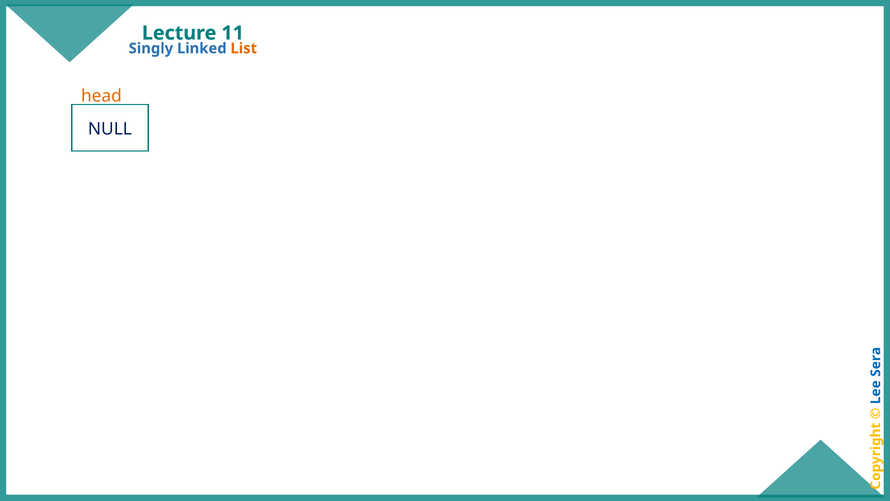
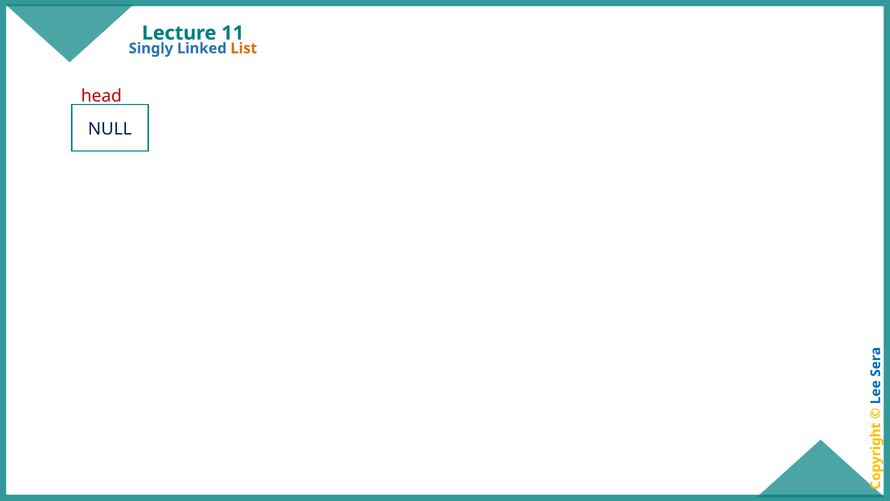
head colour: orange -> red (101, 96)
